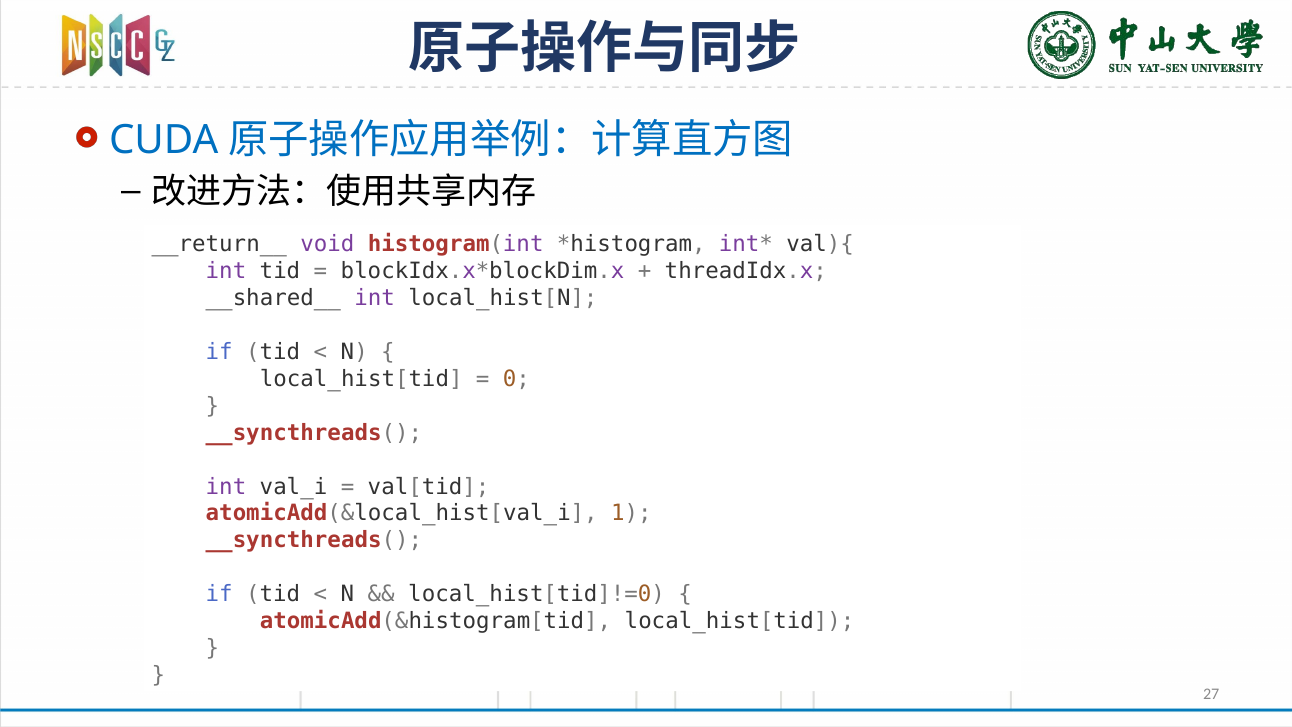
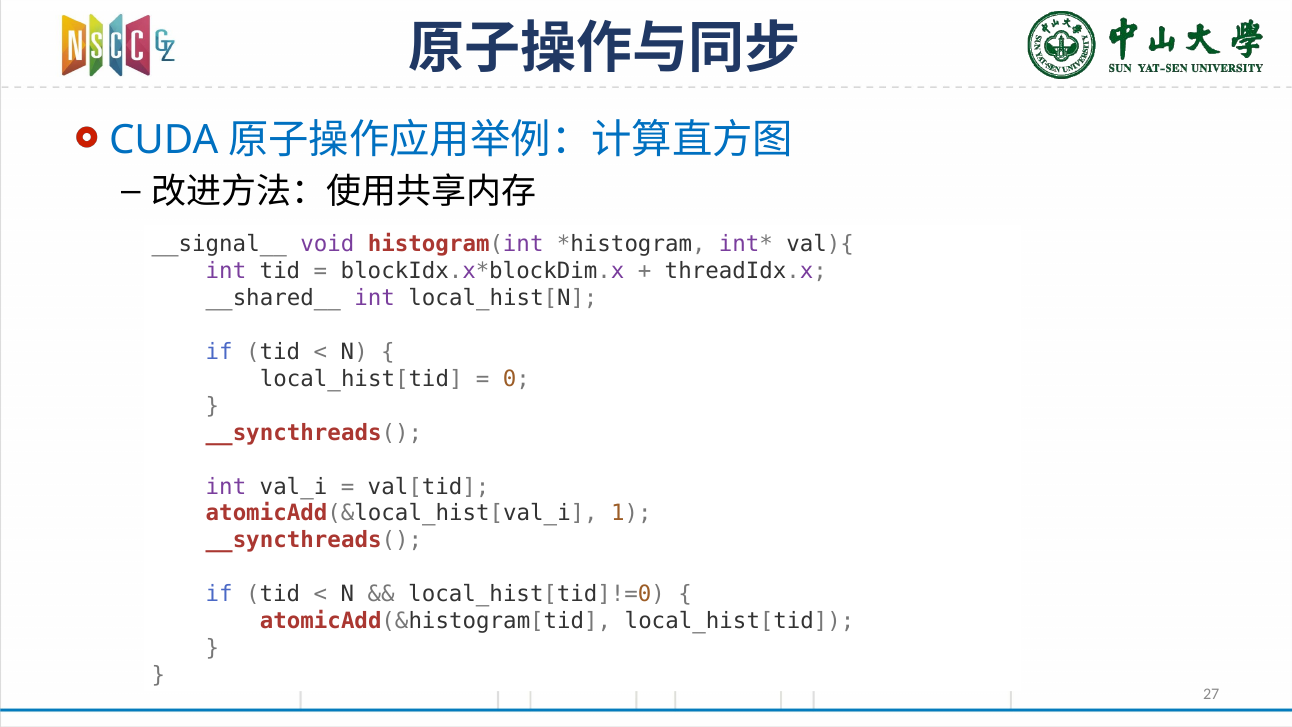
__return__: __return__ -> __signal__ (219, 244)
